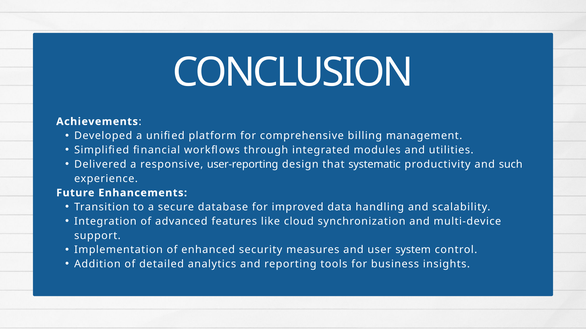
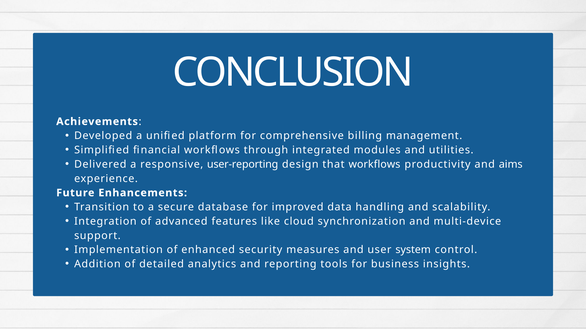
that systematic: systematic -> workflows (374, 165)
such: such -> aims (511, 165)
